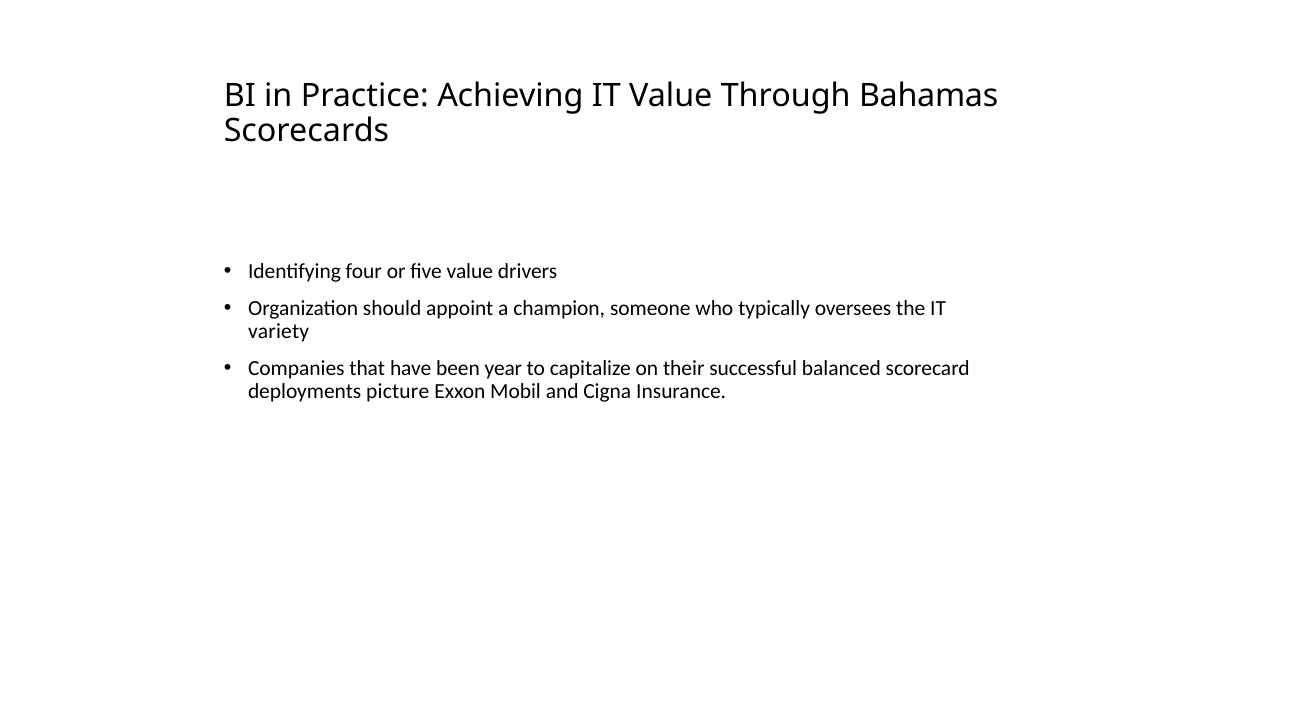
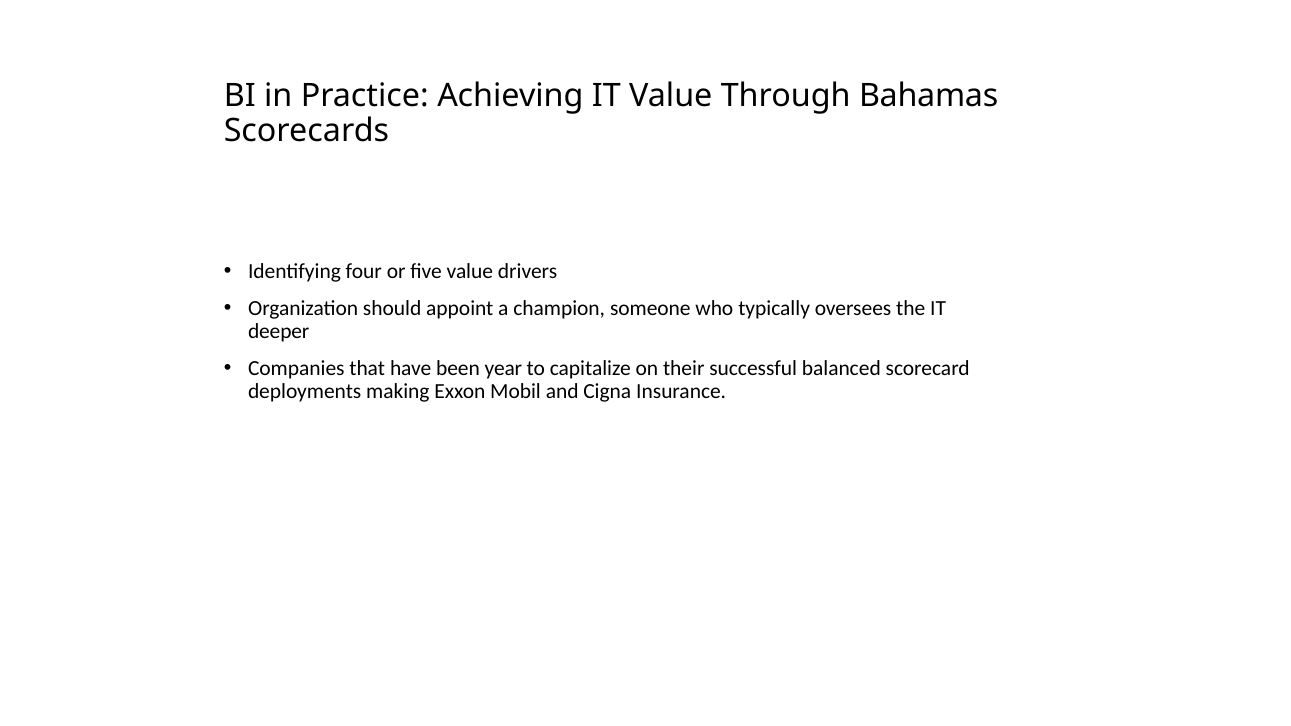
variety: variety -> deeper (279, 331)
picture: picture -> making (398, 391)
